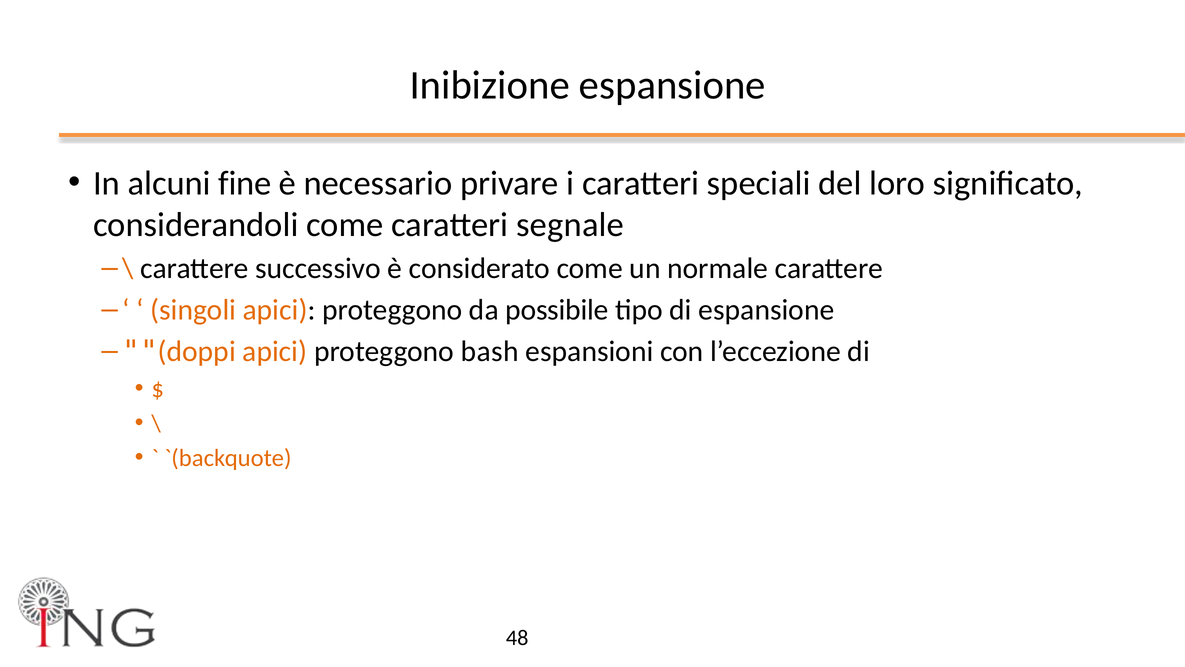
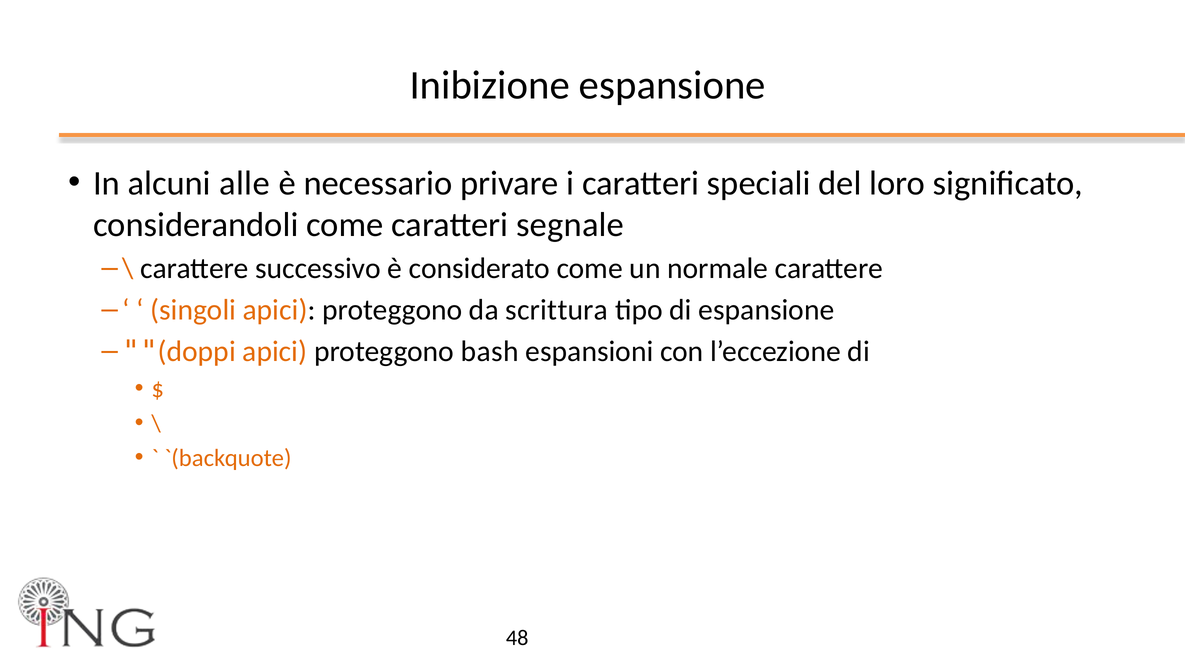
fine: fine -> alle (244, 183)
possibile: possibile -> scrittura (557, 310)
